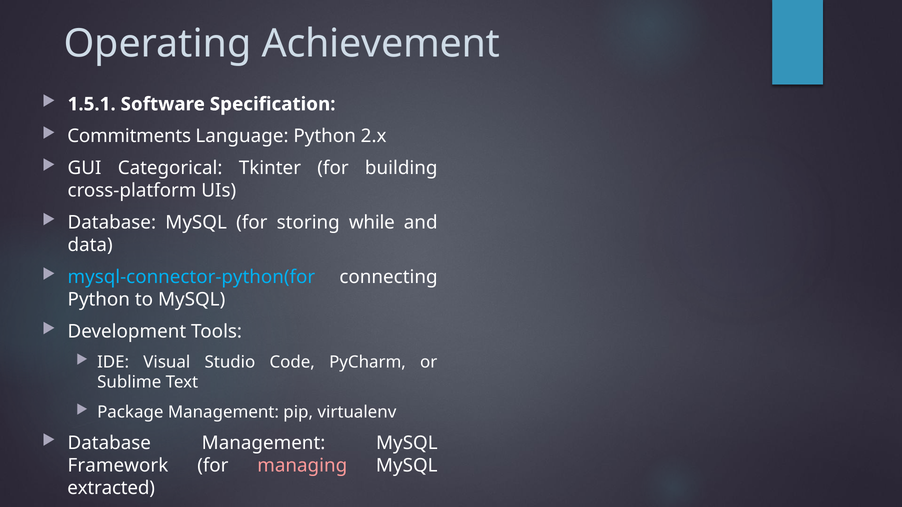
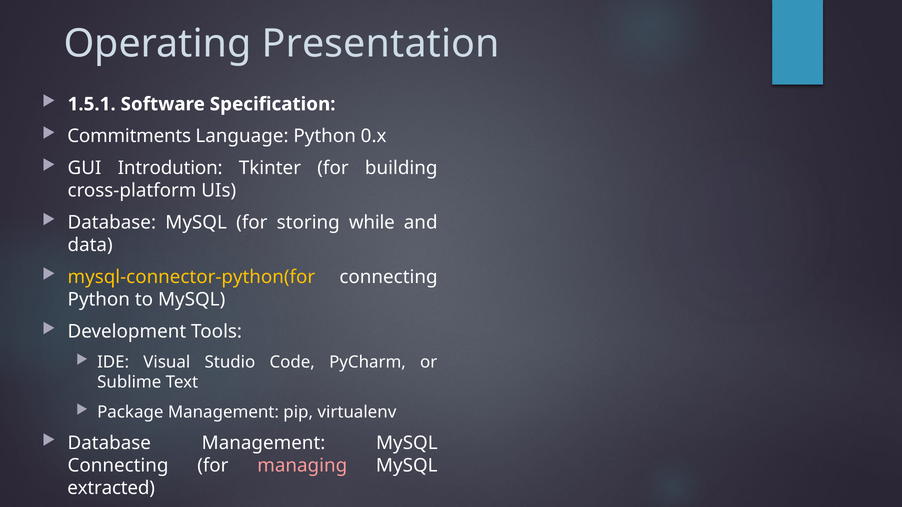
Achievement: Achievement -> Presentation (381, 44)
2.x: 2.x -> 0.x (374, 136)
Categorical: Categorical -> Introdution (170, 168)
mysql-connector-python(for colour: light blue -> yellow (191, 277)
Framework: Framework -> Connecting (118, 466)
